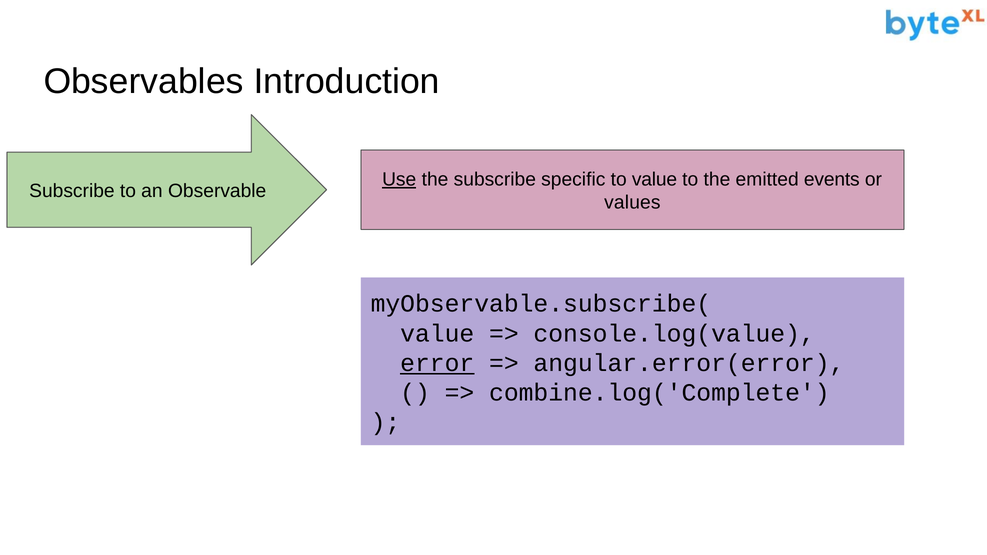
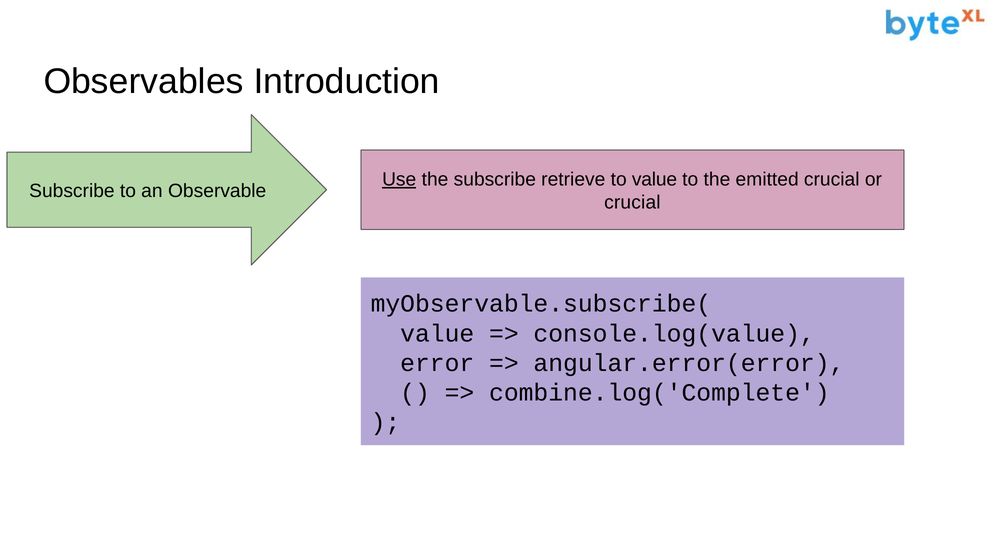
specific: specific -> retrieve (573, 180)
emitted events: events -> crucial (832, 180)
values: values -> crucial (632, 203)
error underline: present -> none (437, 363)
